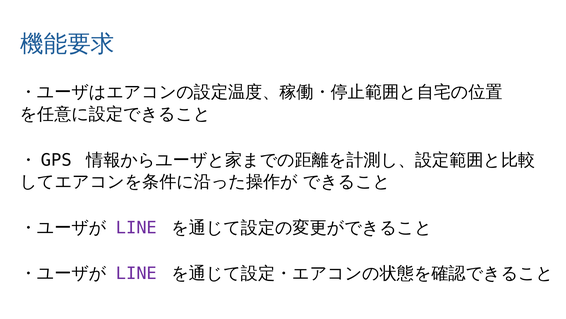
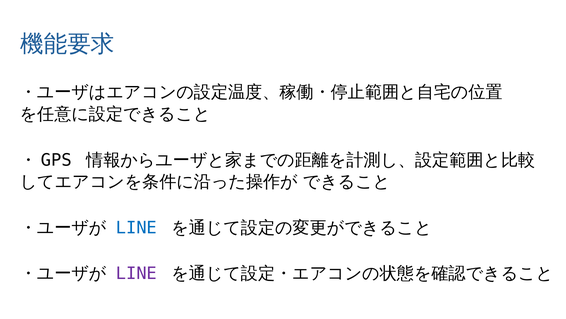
LINE colour: purple -> blue (136, 227)
